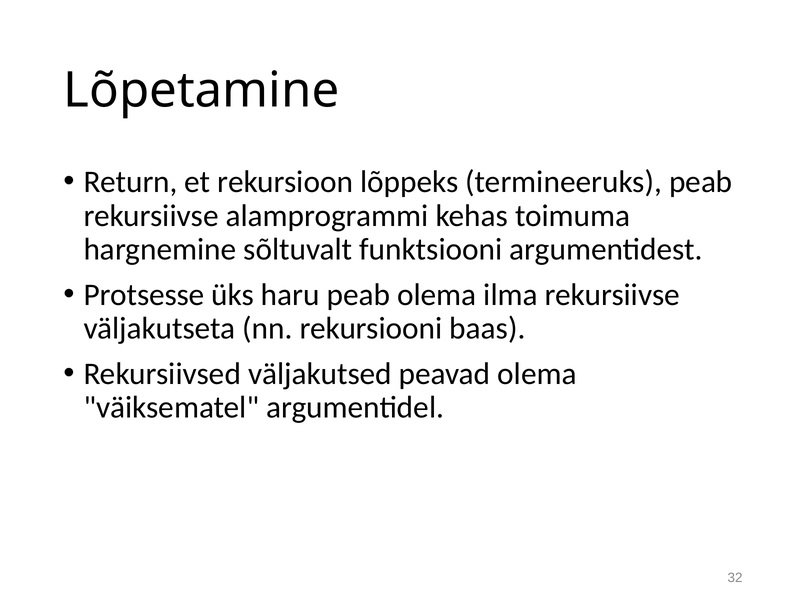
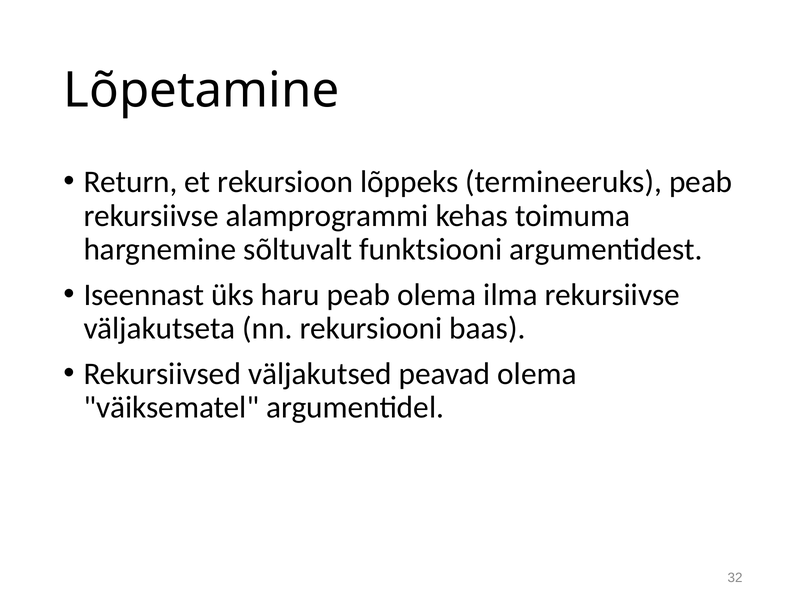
Protsesse: Protsesse -> Iseennast (144, 294)
